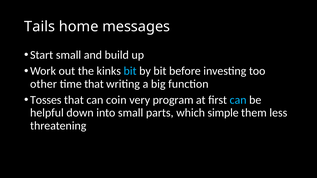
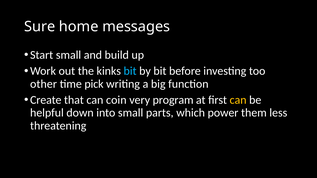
Tails: Tails -> Sure (40, 27)
time that: that -> pick (94, 84)
Tosses: Tosses -> Create (46, 100)
can colour: light blue -> yellow (238, 100)
simple: simple -> power (223, 113)
